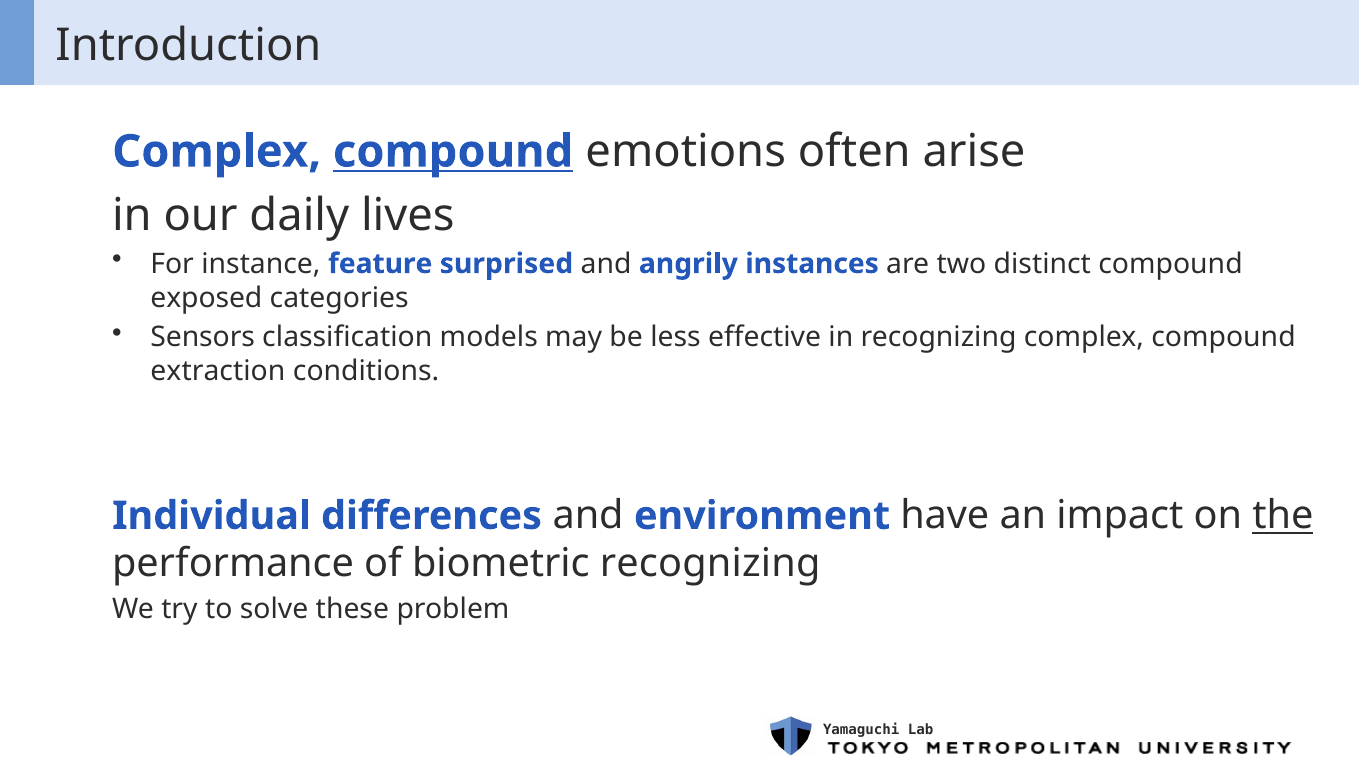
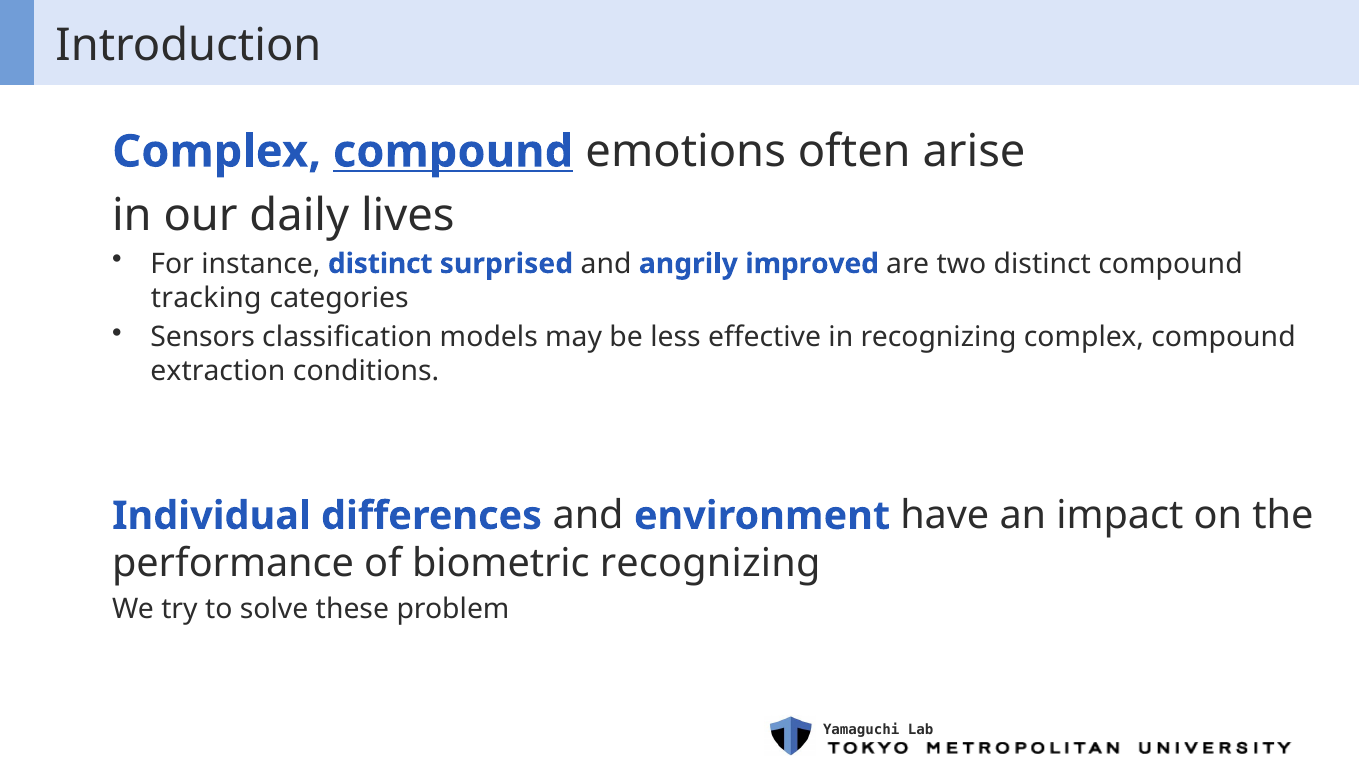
instance feature: feature -> distinct (380, 264)
instances: instances -> improved (812, 264)
exposed: exposed -> tracking (206, 298)
the underline: present -> none (1283, 516)
